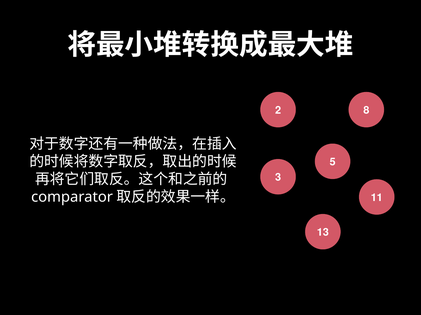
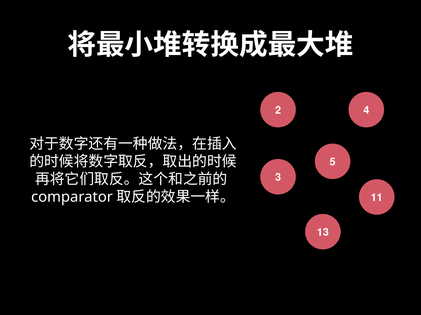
8: 8 -> 4 (366, 111)
